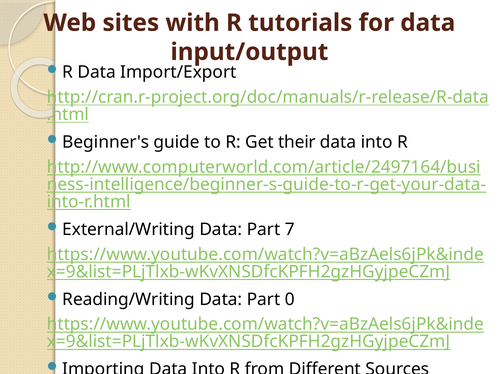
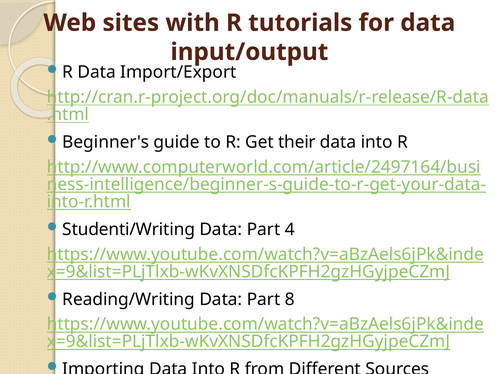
External/Writing: External/Writing -> Studenti/Writing (129, 230)
7: 7 -> 4 (290, 230)
0: 0 -> 8 (290, 300)
